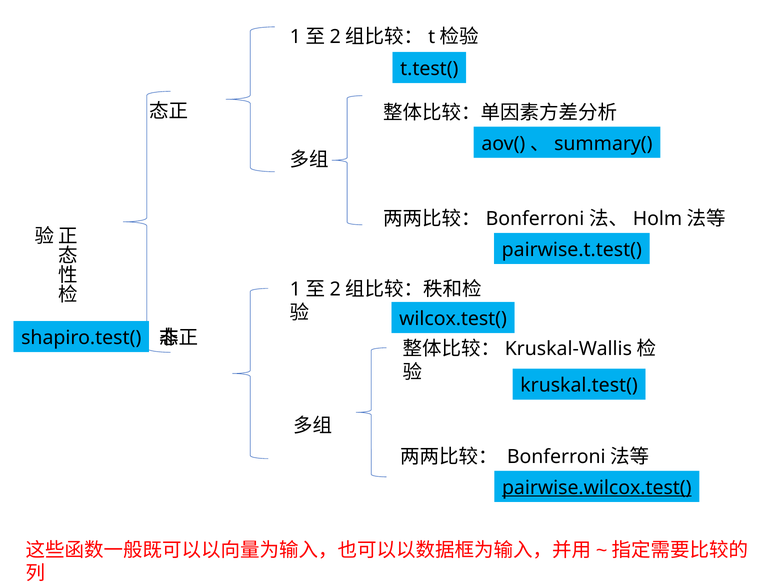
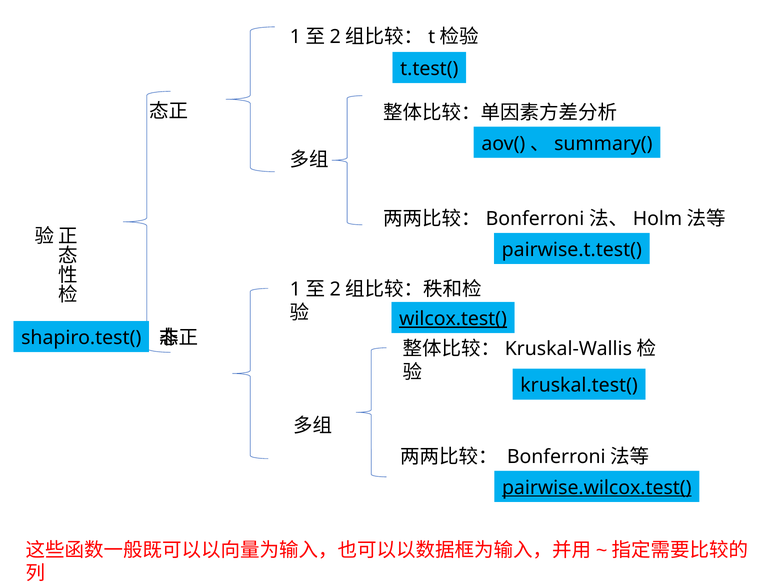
wilcox.test( underline: none -> present (453, 319)
